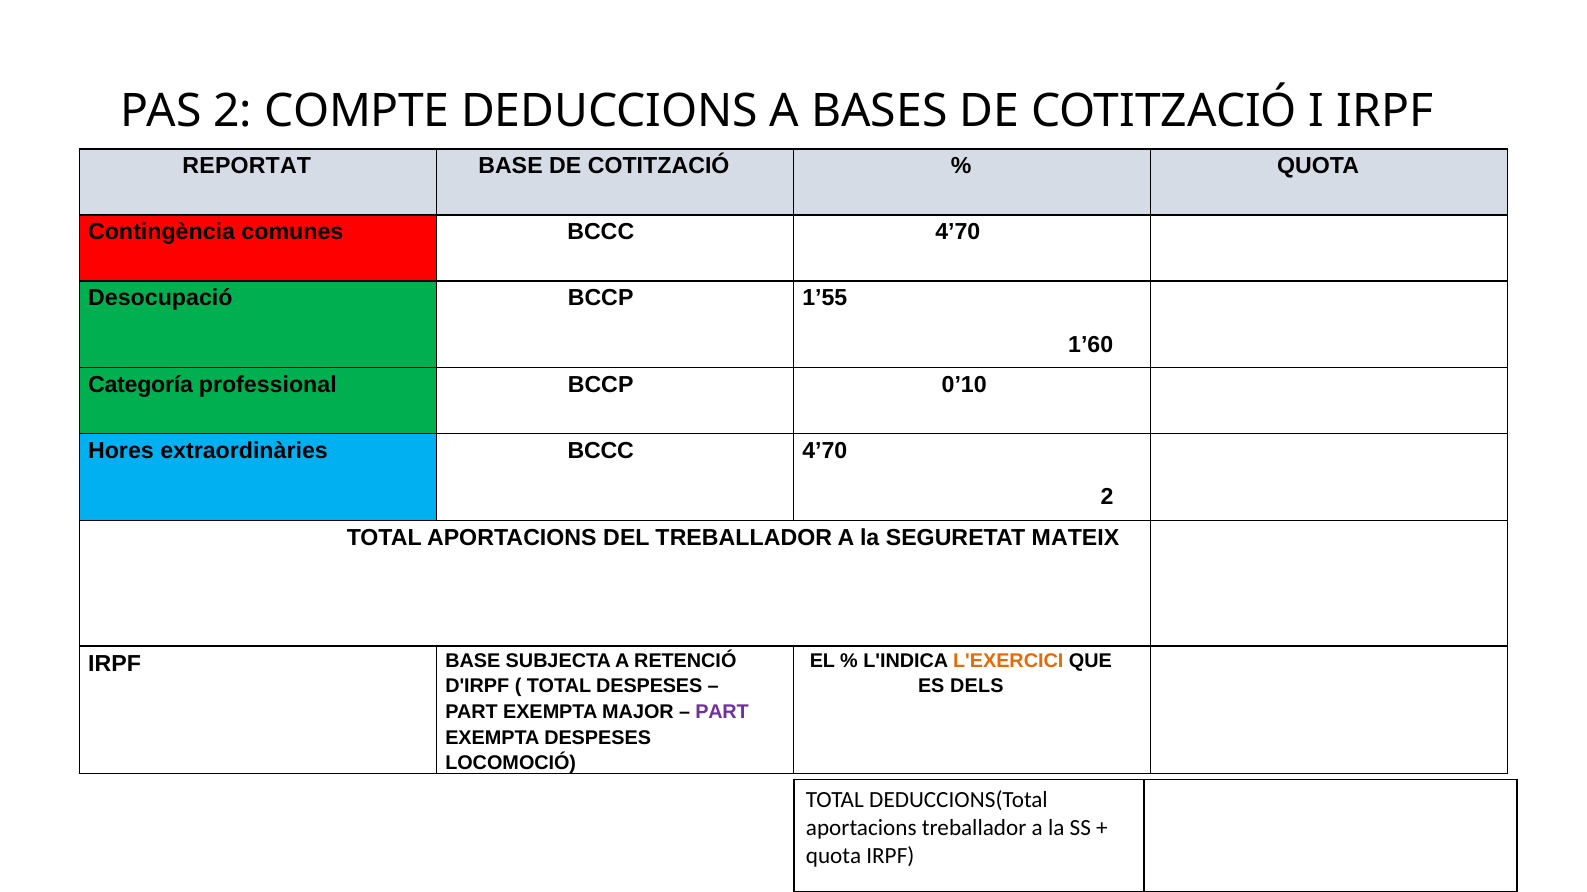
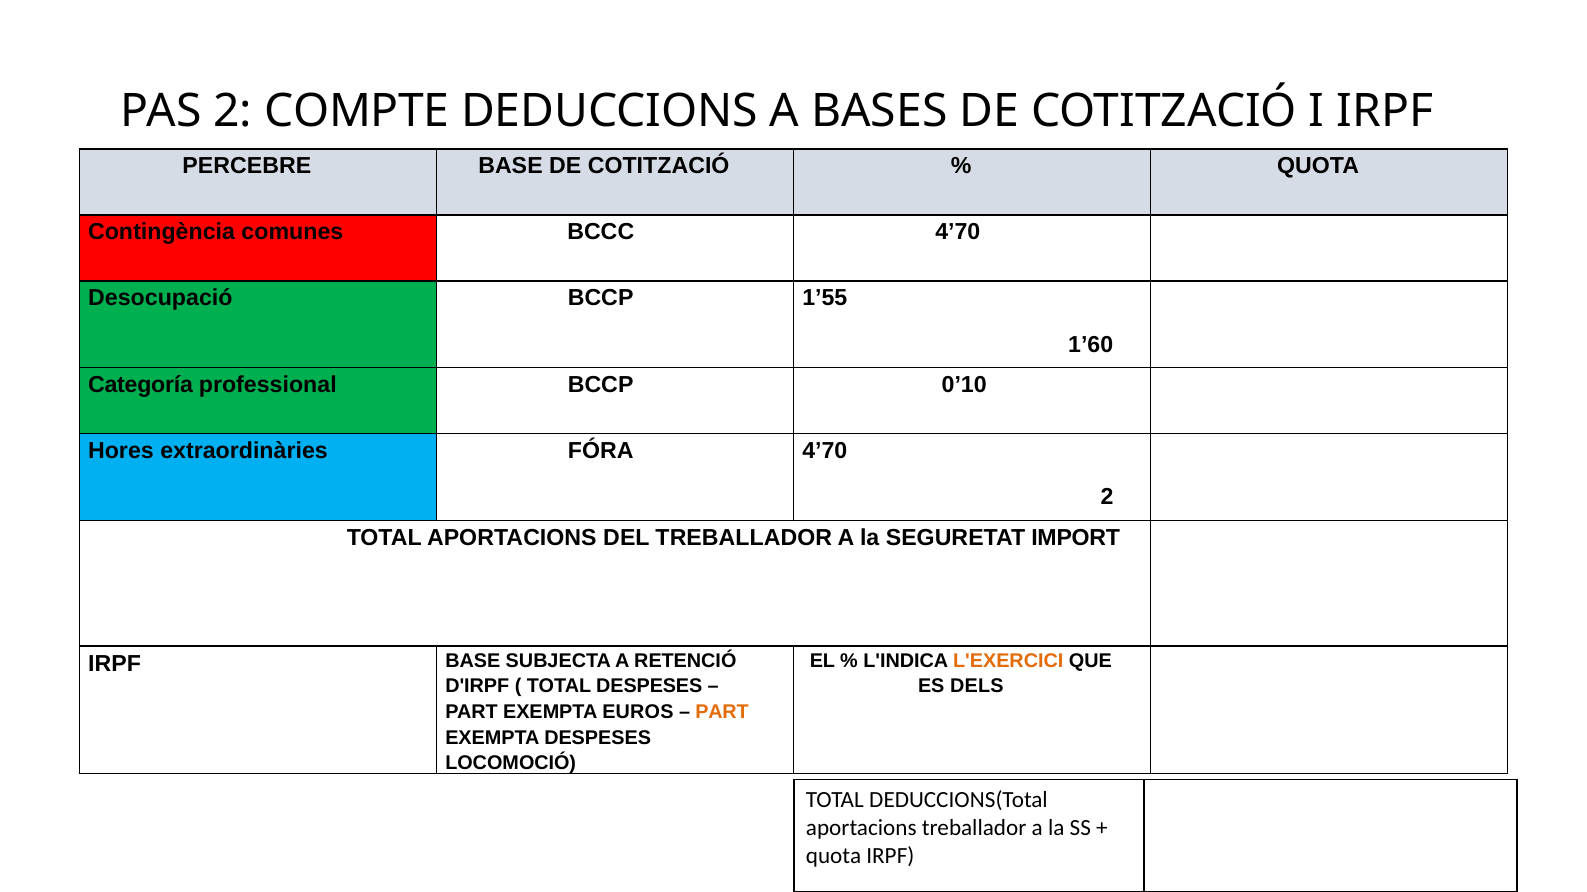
REPORTAT: REPORTAT -> PERCEBRE (247, 166)
extraordinàries BCCC: BCCC -> FÓRA (601, 451)
MATEIX: MATEIX -> IMPORT (1076, 538)
MAJOR: MAJOR -> EUROS (638, 713)
PART colour: purple -> orange (722, 713)
